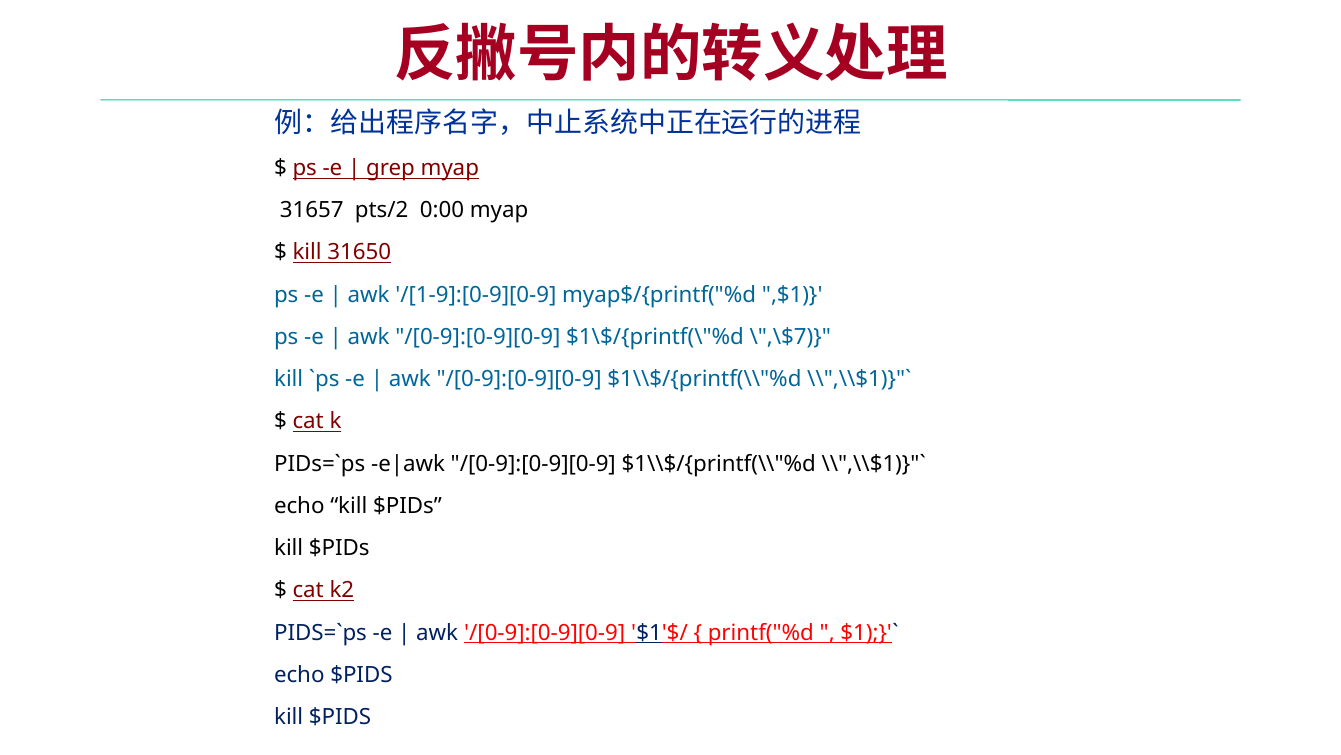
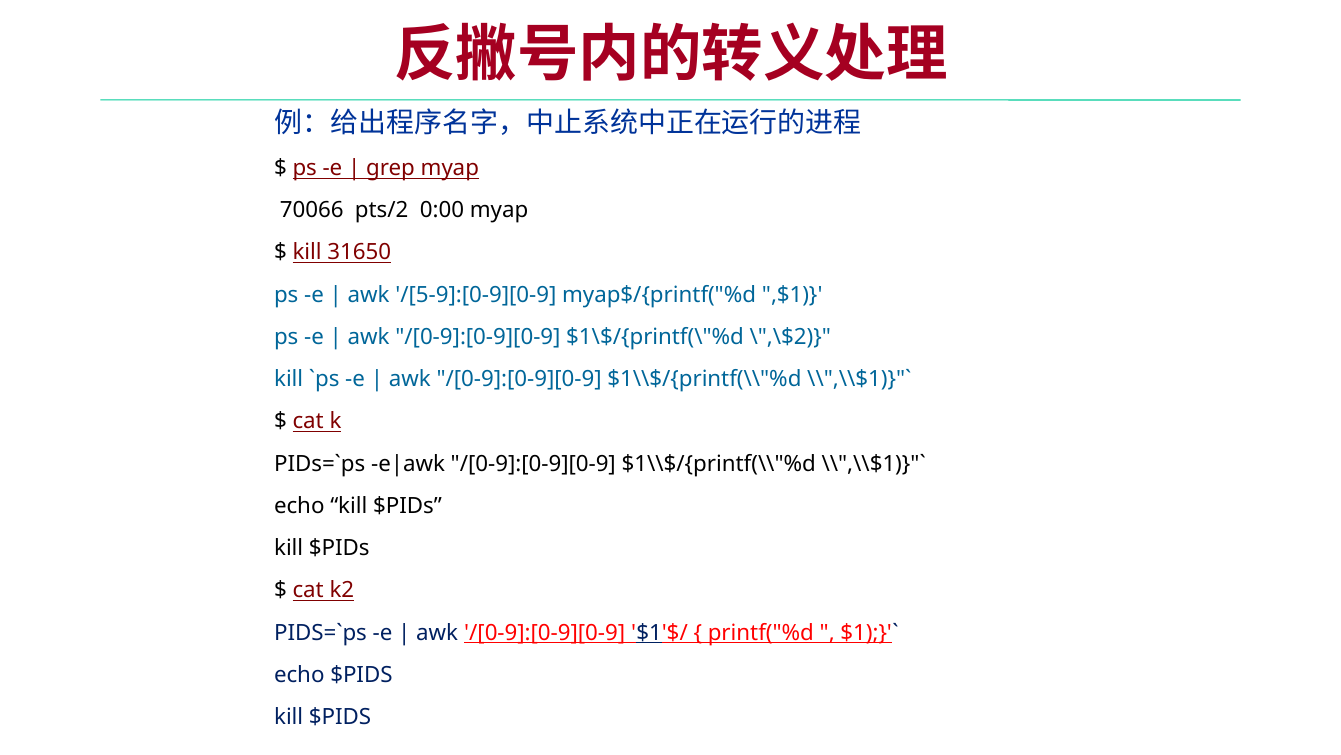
31657: 31657 -> 70066 (312, 210)
/[1-9]:[0-9][0-9: /[1-9]:[0-9][0-9 -> /[5-9]:[0-9][0-9 (476, 294)
\",\$7: \",\$7 -> \",\$2 (790, 337)
